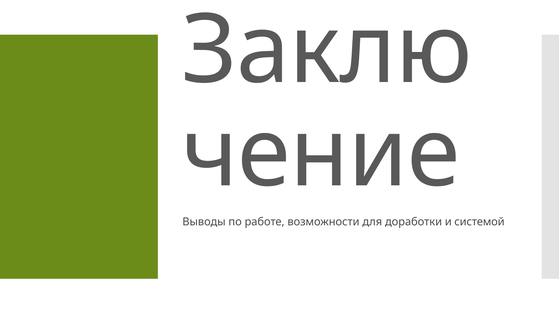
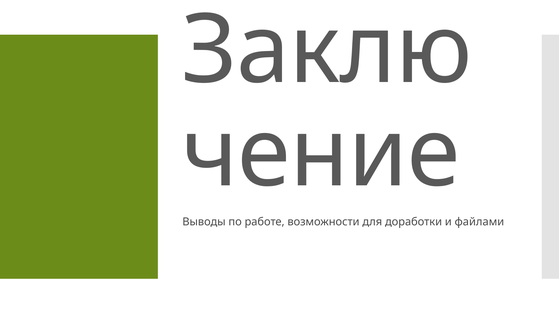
системой: системой -> файлами (479, 222)
